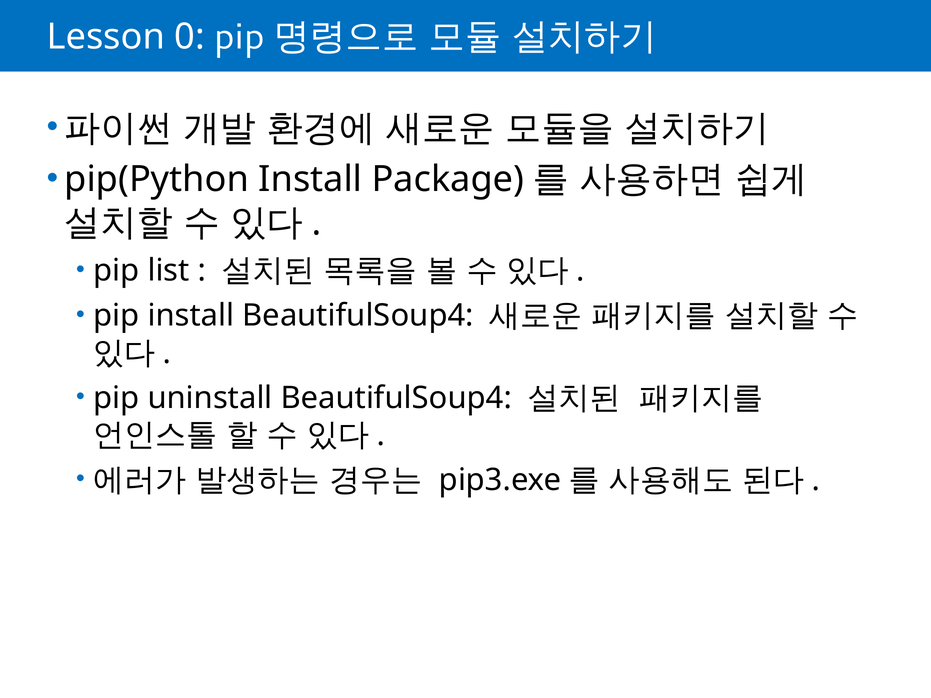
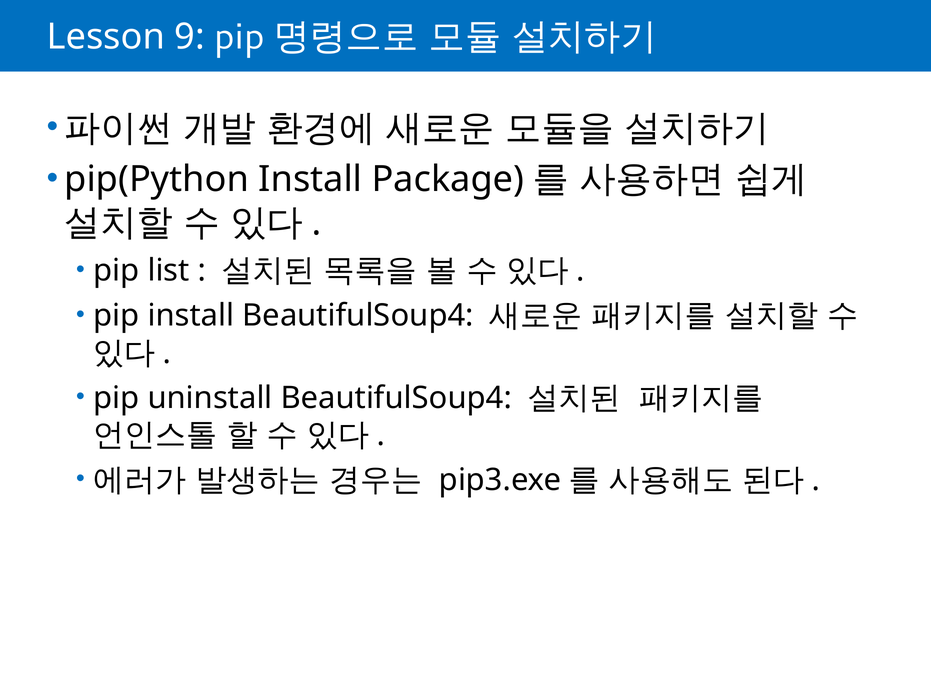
0: 0 -> 9 (190, 37)
